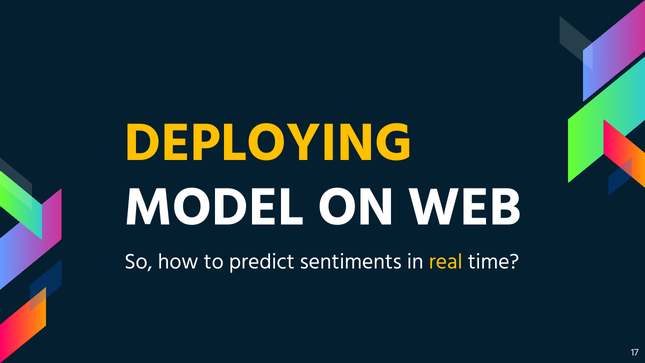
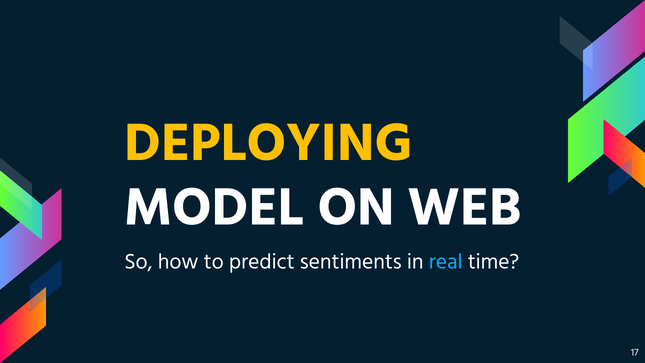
real colour: yellow -> light blue (446, 262)
